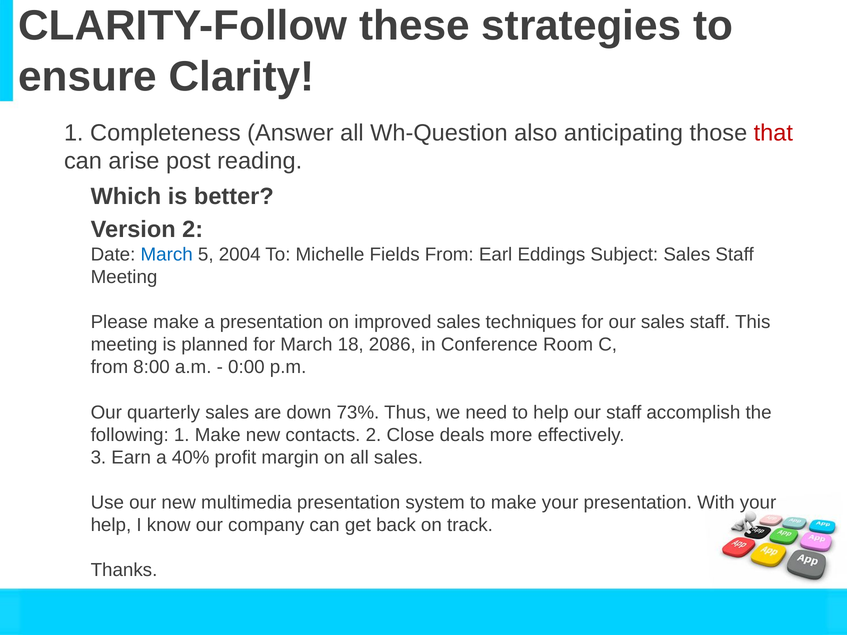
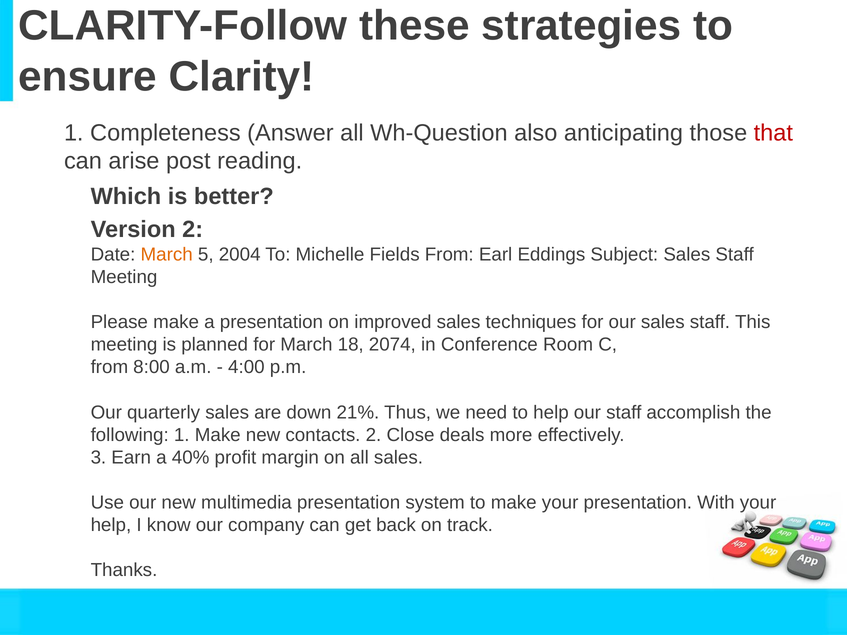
March colour: blue -> orange (167, 254)
2086: 2086 -> 2074 (392, 345)
0:00: 0:00 -> 4:00 (246, 367)
73%: 73% -> 21% (358, 412)
